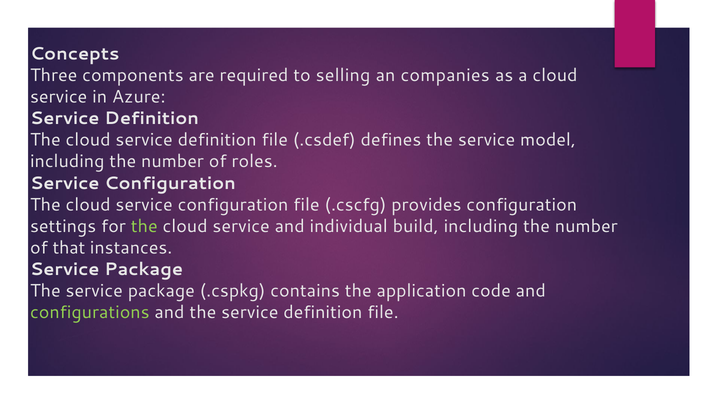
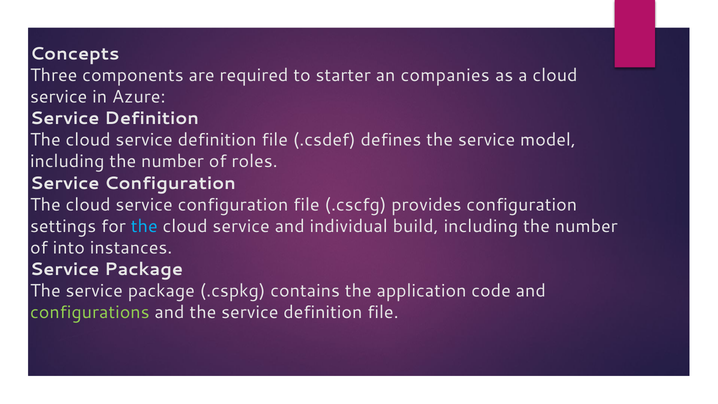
selling: selling -> starter (343, 75)
the colour: light green -> light blue (144, 226)
that: that -> into (69, 248)
